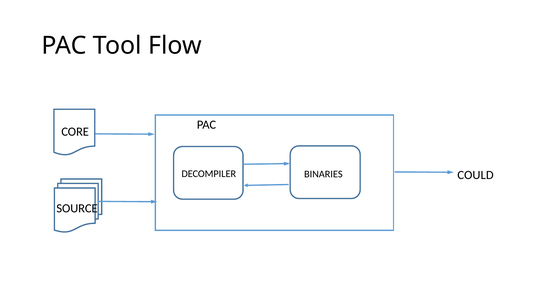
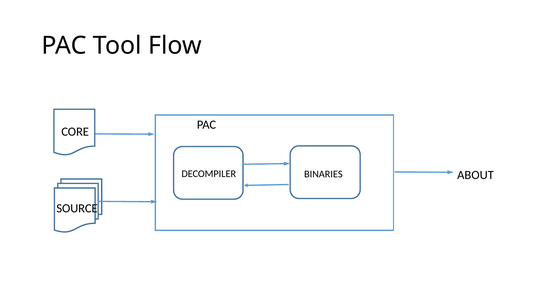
COULD: COULD -> ABOUT (476, 175)
